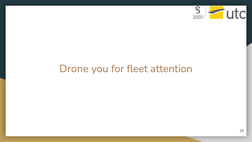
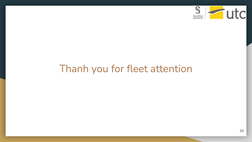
Drone: Drone -> Thanh (74, 69)
